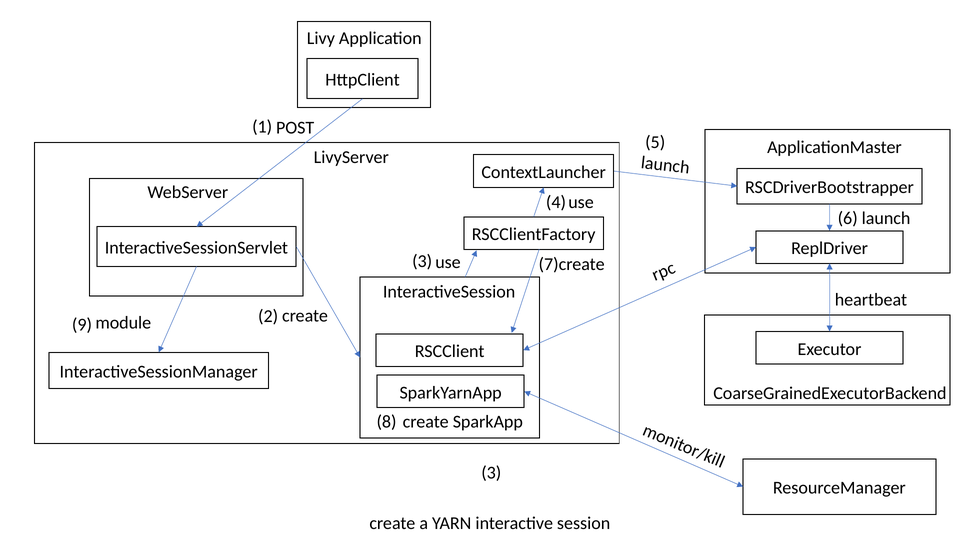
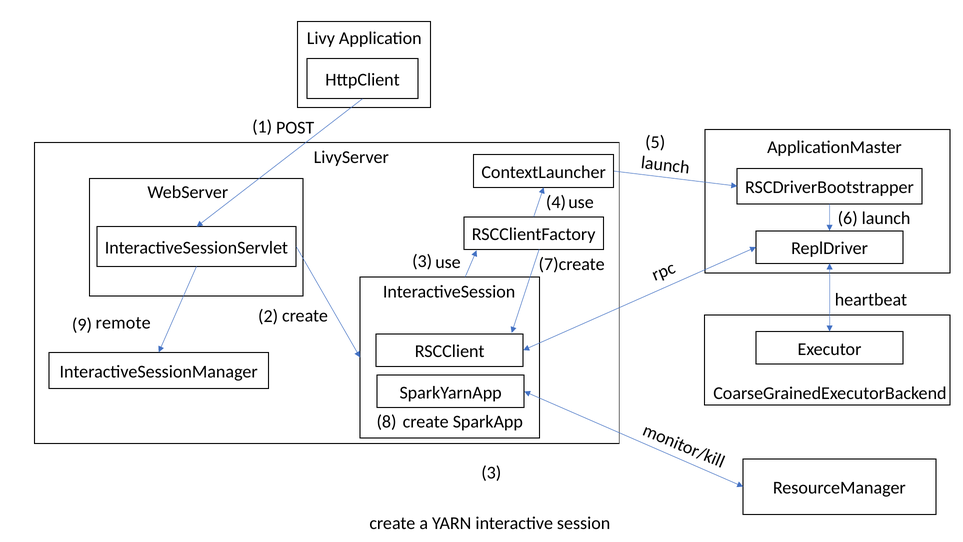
module: module -> remote (123, 323)
